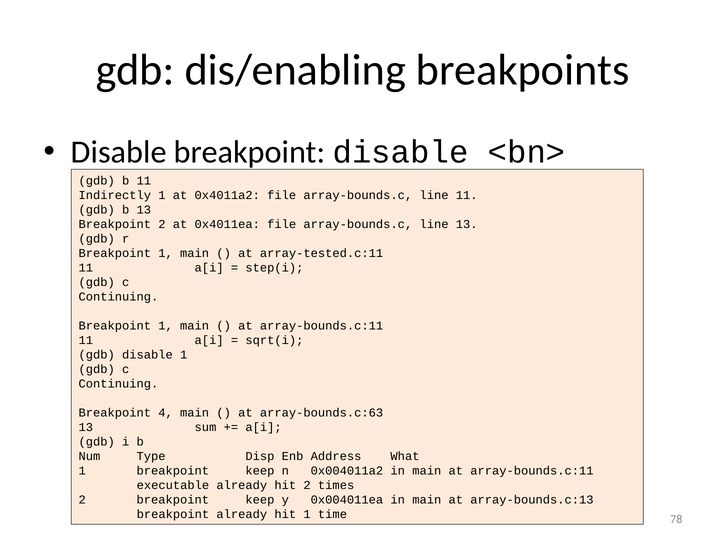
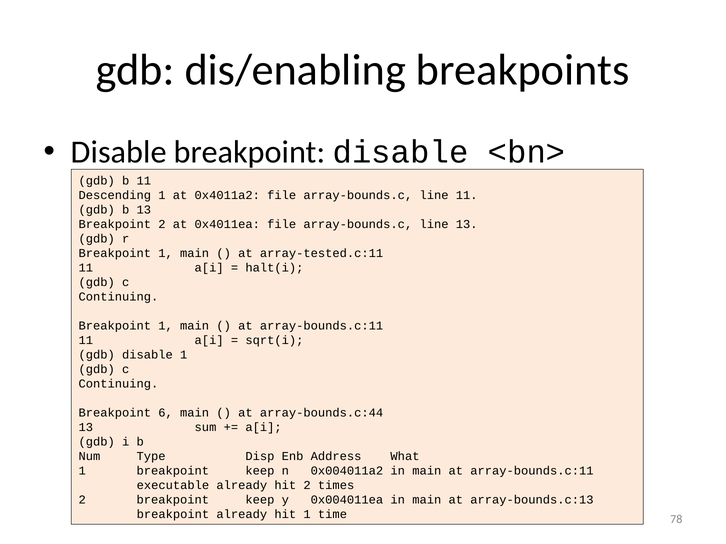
Indirectly: Indirectly -> Descending (115, 196)
step(i: step(i -> halt(i (274, 268)
4: 4 -> 6 (166, 413)
array-bounds.c:63: array-bounds.c:63 -> array-bounds.c:44 (322, 413)
